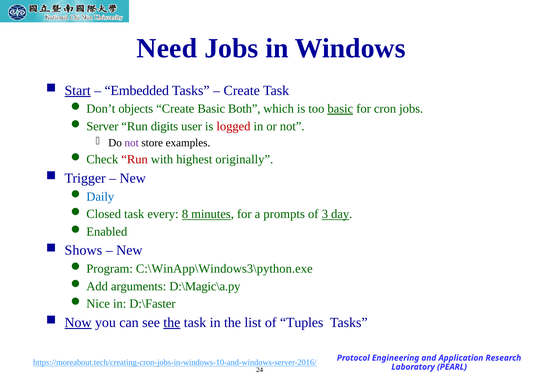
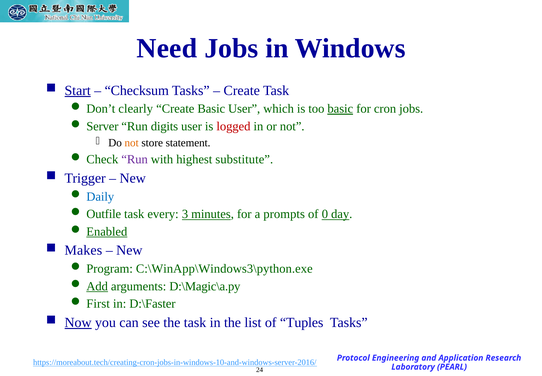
Embedded: Embedded -> Checksum (137, 90)
objects: objects -> clearly (136, 109)
Basic Both: Both -> User (244, 109)
not colour: purple -> orange (132, 142)
examples: examples -> statement (188, 142)
Run colour: red -> purple (135, 159)
originally: originally -> substitute (244, 159)
Closed: Closed -> Outfile (104, 214)
8: 8 -> 3 (185, 214)
3: 3 -> 0 (325, 214)
Enabled underline: none -> present (107, 231)
Shows: Shows -> Makes (83, 250)
Add underline: none -> present (97, 286)
Nice: Nice -> First (98, 303)
the underline: present -> none (172, 322)
